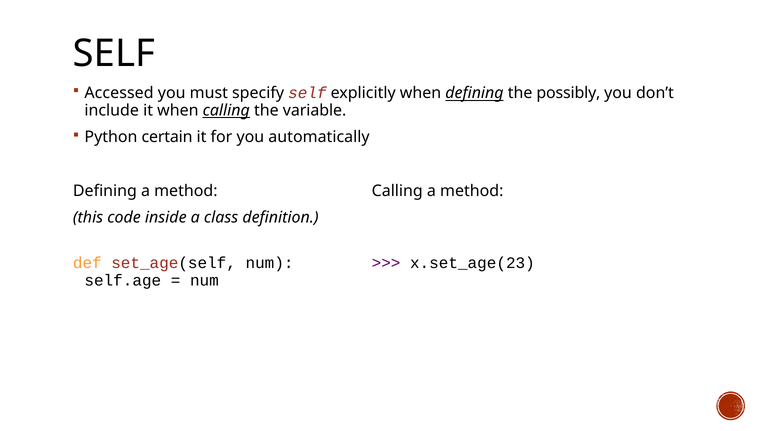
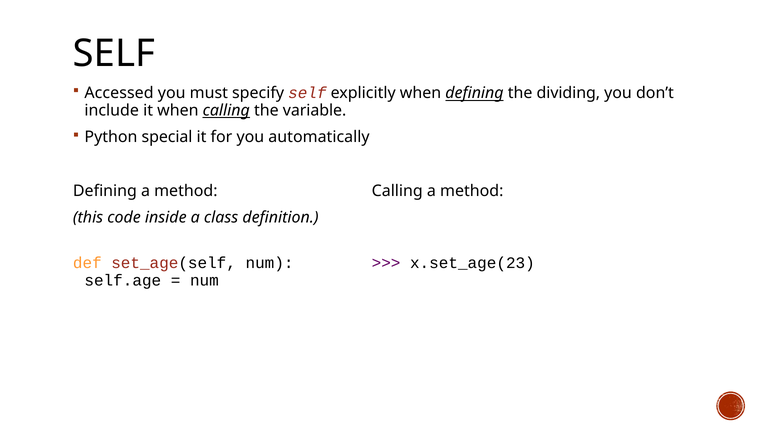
possibly: possibly -> dividing (568, 93)
certain: certain -> special (167, 137)
